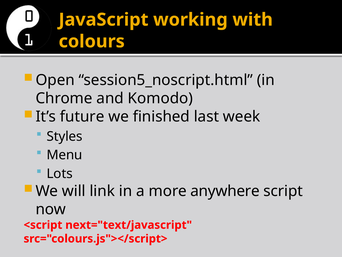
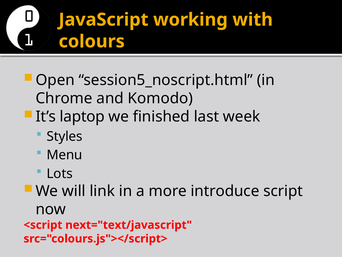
future: future -> laptop (82, 116)
anywhere: anywhere -> introduce (225, 191)
